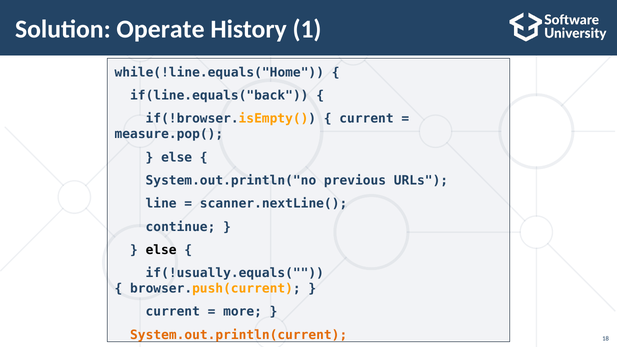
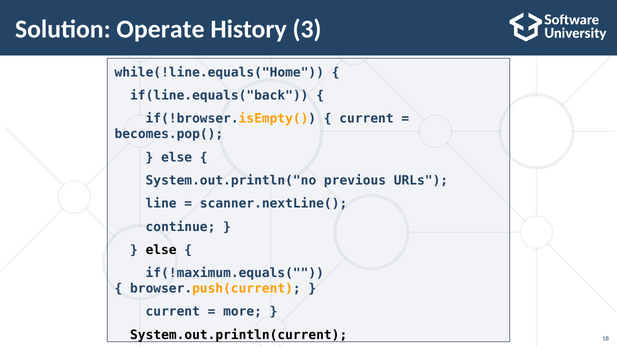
1: 1 -> 3 (307, 29)
measure.pop(: measure.pop( -> becomes.pop( (169, 134)
if(!usually.equals(: if(!usually.equals( -> if(!maximum.equals( (235, 273)
System.out.println(current colour: orange -> black (239, 335)
